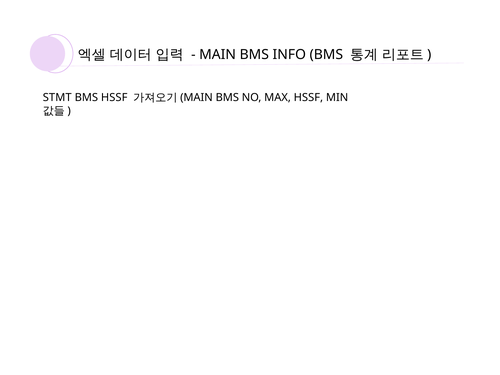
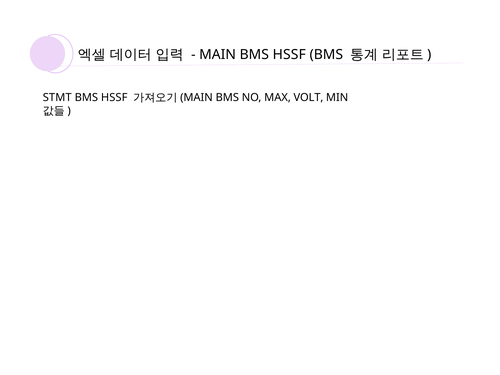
MAIN BMS INFO: INFO -> HSSF (289, 54)
MAX HSSF: HSSF -> VOLT (308, 98)
